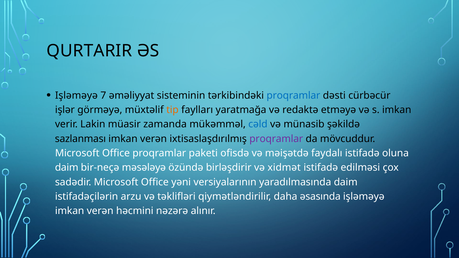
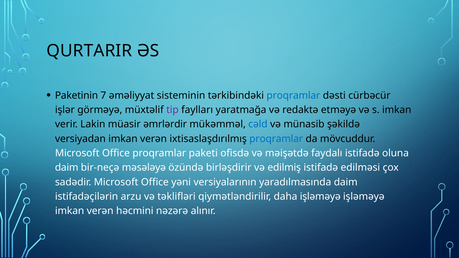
Işləməyə: Işləməyə -> Paketinin (77, 96)
tip colour: orange -> purple (172, 110)
zamanda: zamanda -> əmrlərdir (165, 124)
sazlanması: sazlanması -> versiyadan (80, 139)
proqramlar colour: purple -> blue (276, 139)
xidmət: xidmət -> edilmiş (284, 168)
daha əsasında: əsasında -> işləməyə (320, 197)
